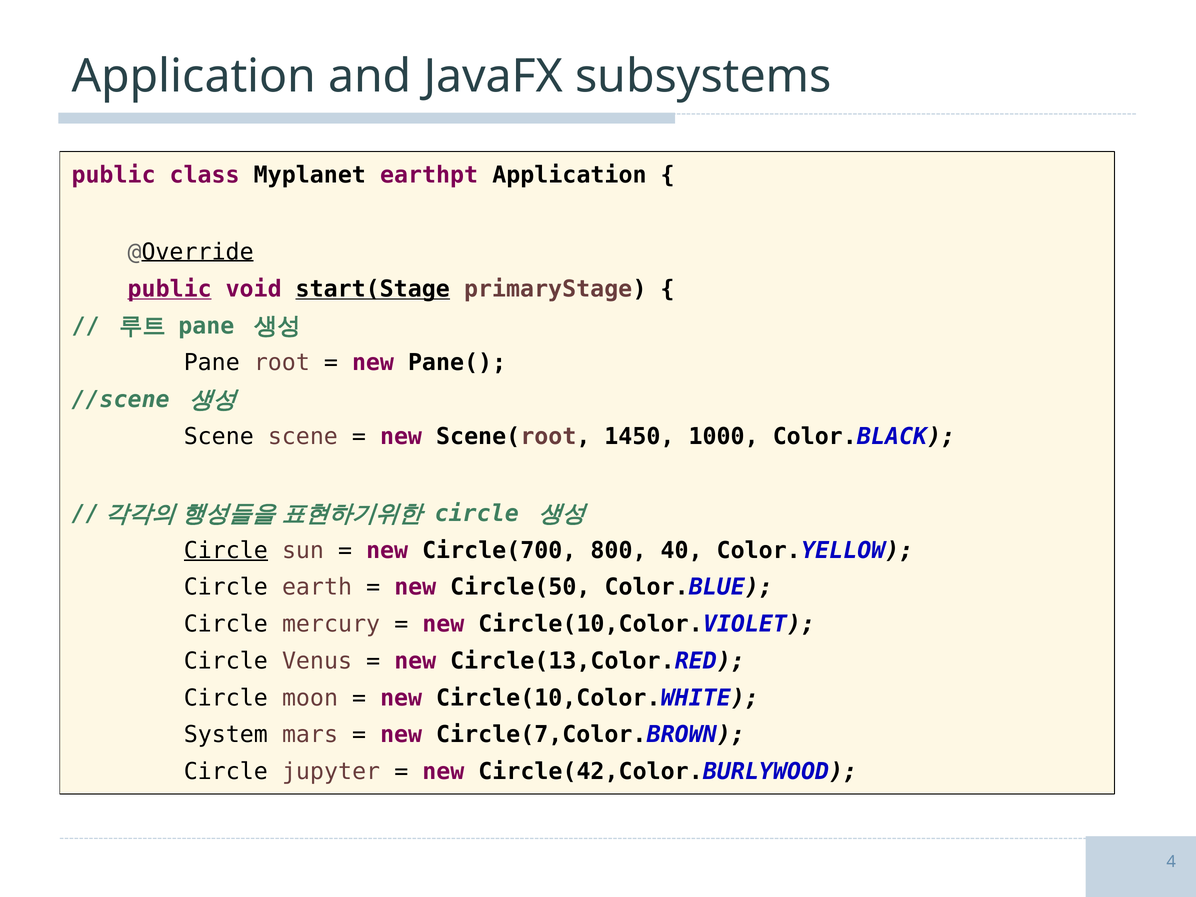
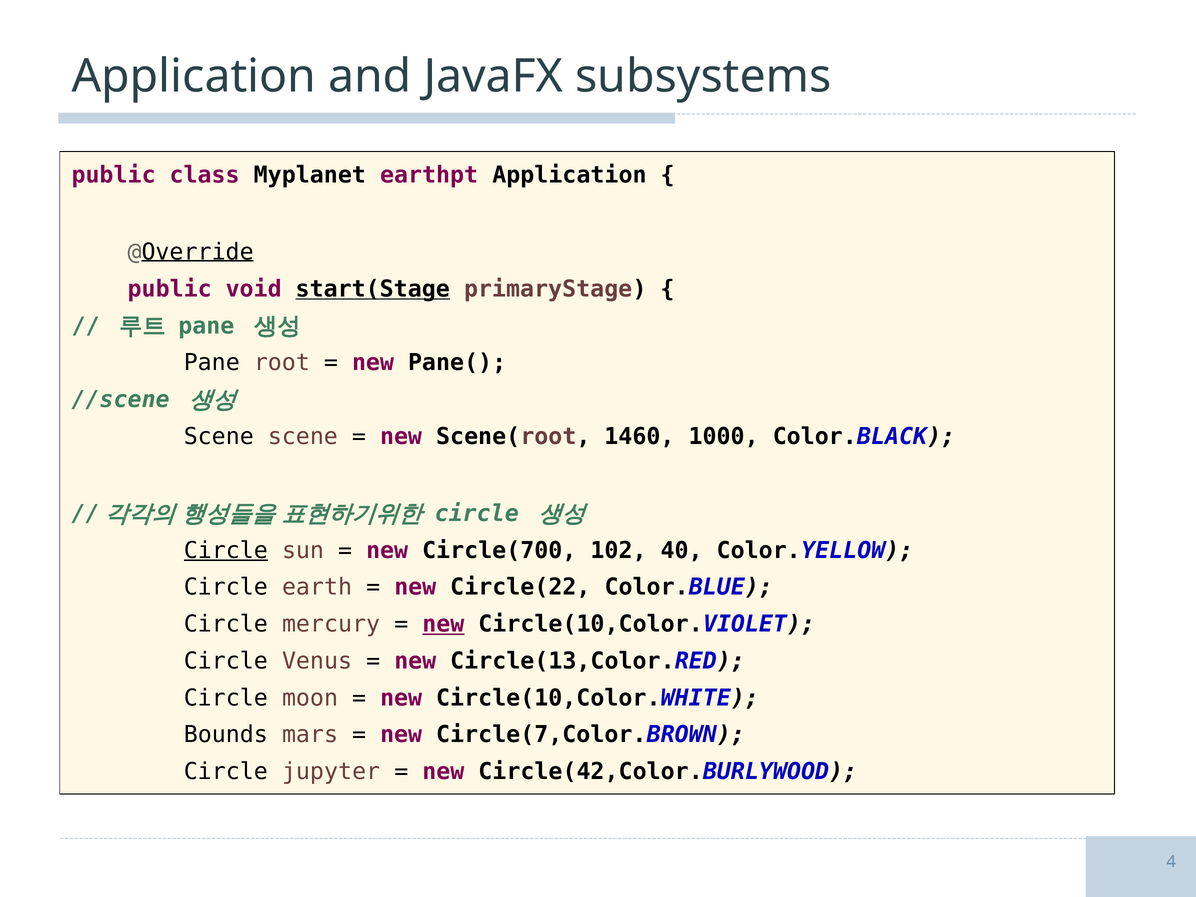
public underline: present -> none (170, 289)
1450: 1450 -> 1460 (639, 436)
800: 800 -> 102 (618, 550)
Circle(50: Circle(50 -> Circle(22 (520, 587)
new underline: none -> present (443, 624)
System: System -> Bounds (226, 735)
